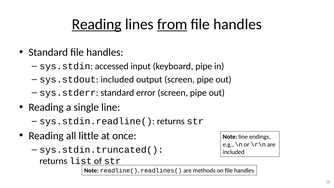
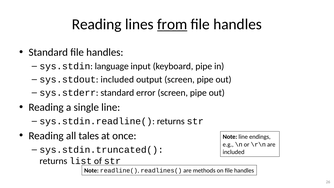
Reading underline: present -> none (97, 24)
accessed: accessed -> language (112, 66)
little: little -> tales (89, 136)
